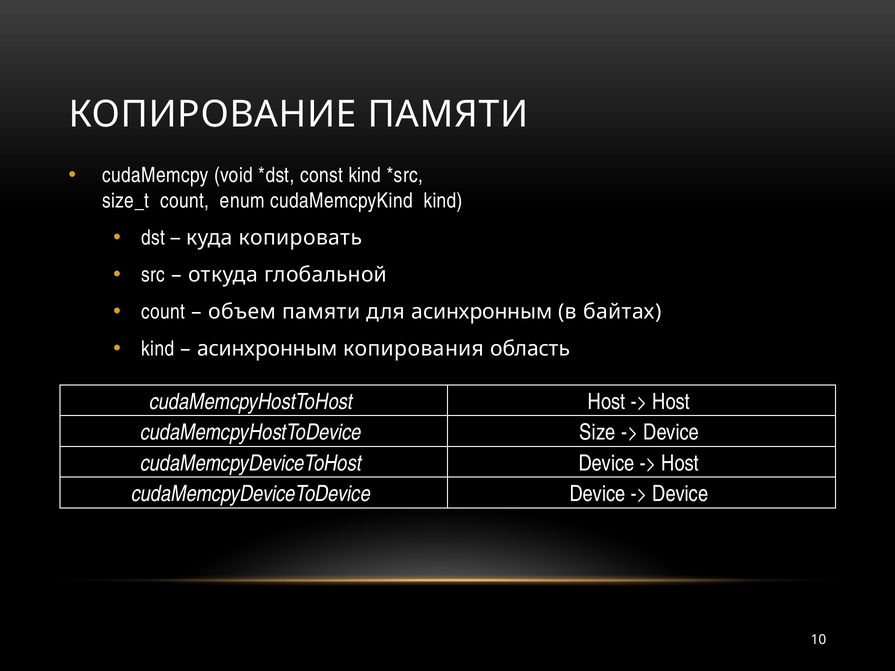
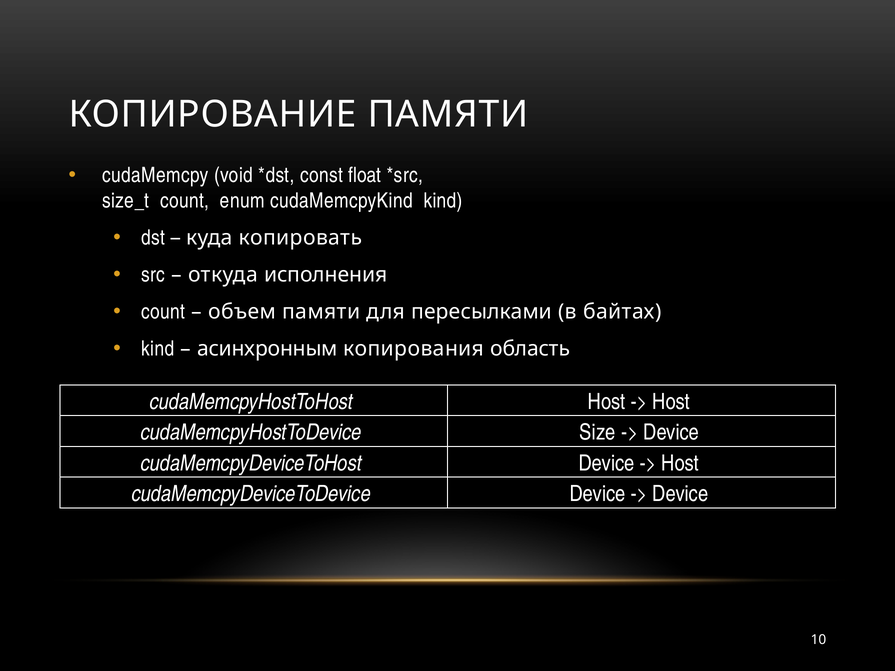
const kind: kind -> float (365, 175)
глобальной: глобальной -> исполнения (326, 275)
для асинхронным: асинхронным -> пересылками (482, 312)
